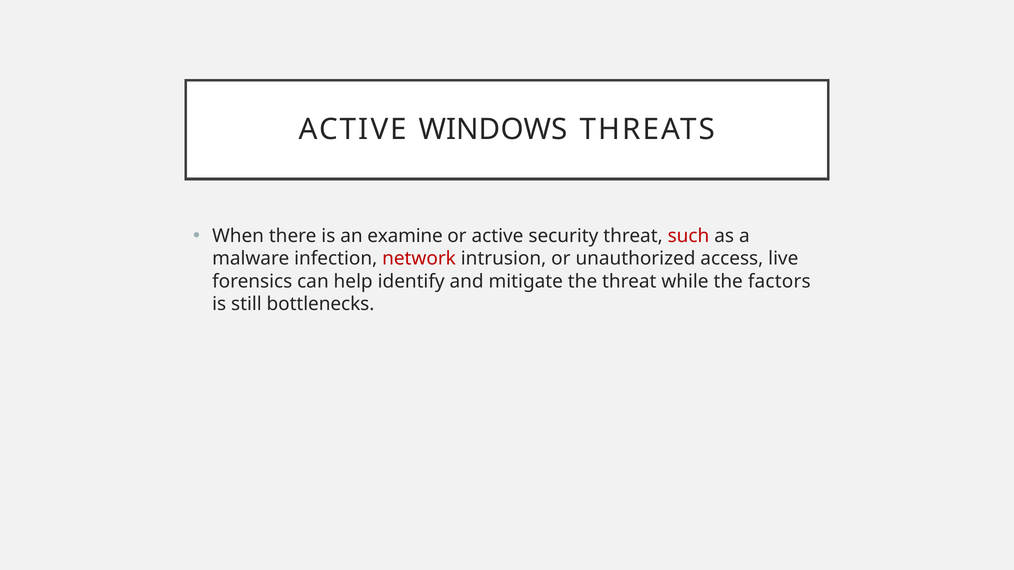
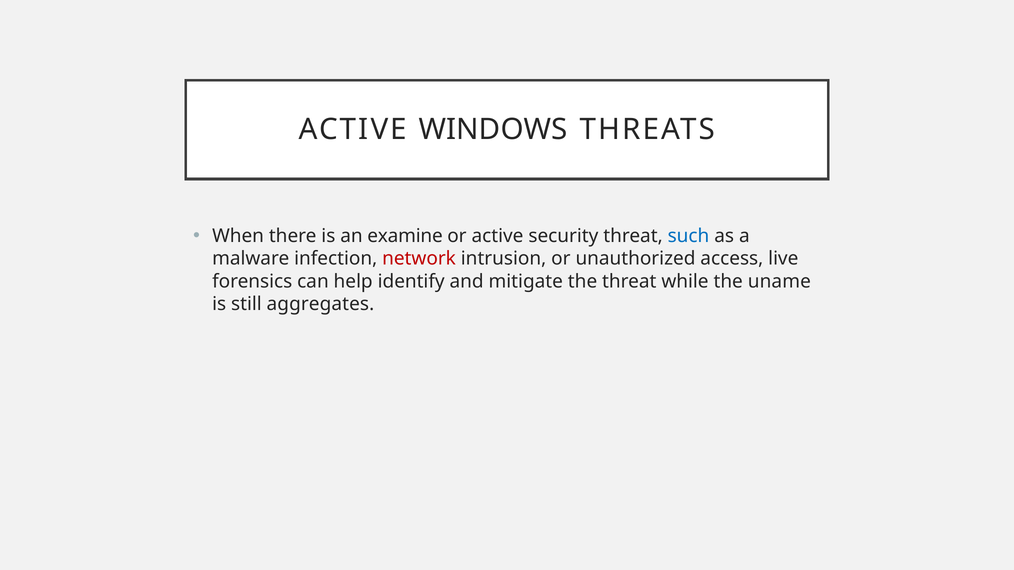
such colour: red -> blue (688, 236)
factors: factors -> uname (779, 282)
bottlenecks: bottlenecks -> aggregates (320, 304)
